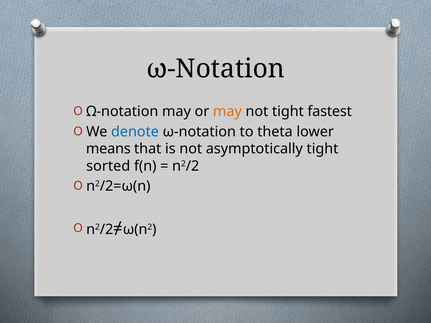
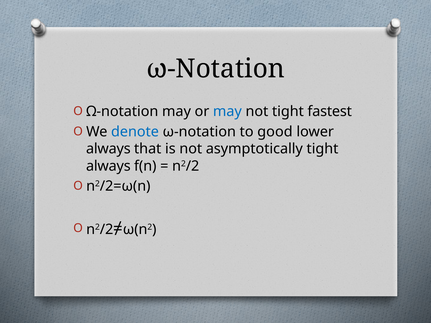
may colour: orange -> blue (227, 112)
theta: theta -> good (275, 132)
means: means -> always (108, 149)
sorted: sorted -> always (108, 166)
